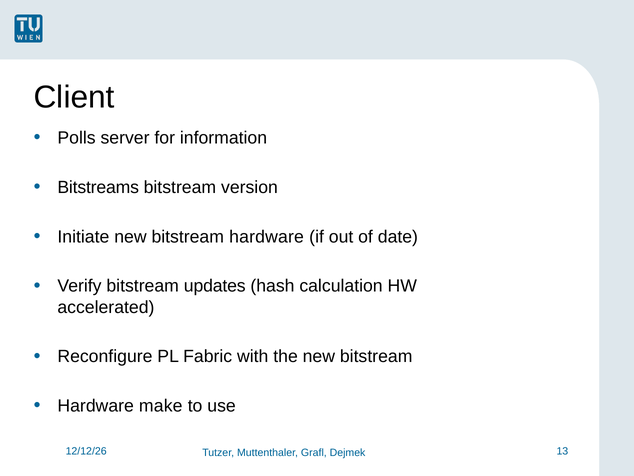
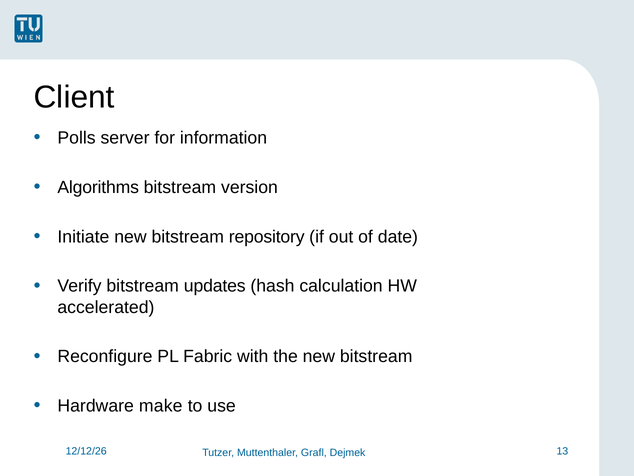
Bitstreams: Bitstreams -> Algorithms (98, 187)
bitstream hardware: hardware -> repository (267, 236)
